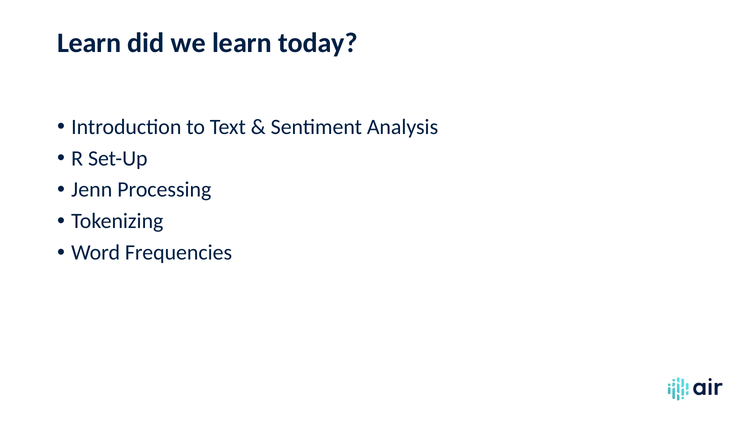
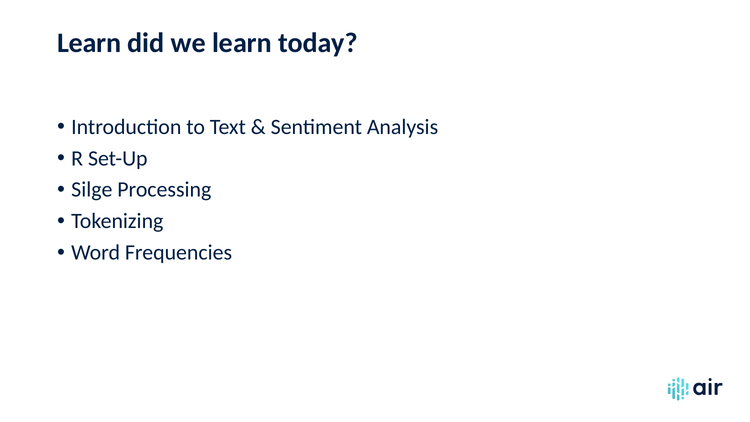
Jenn: Jenn -> Silge (92, 190)
